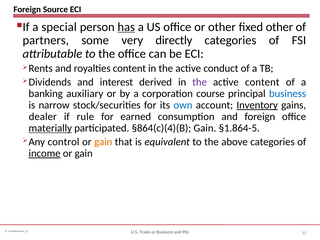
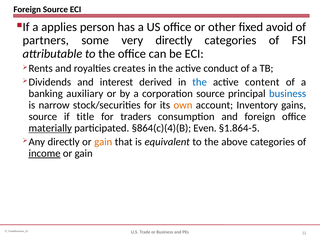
special: special -> applies (59, 27)
has underline: present -> none (126, 27)
fixed other: other -> avoid (279, 27)
royalties content: content -> creates (129, 68)
the colour: purple -> blue (200, 82)
corporation course: course -> source (210, 94)
own colour: blue -> orange (183, 105)
Inventory underline: present -> none (257, 105)
dealer: dealer -> source (43, 117)
rule: rule -> title (85, 117)
earned: earned -> traders (136, 117)
§864(c)(4)(B Gain: Gain -> Even (205, 128)
control: control -> directly (64, 142)
